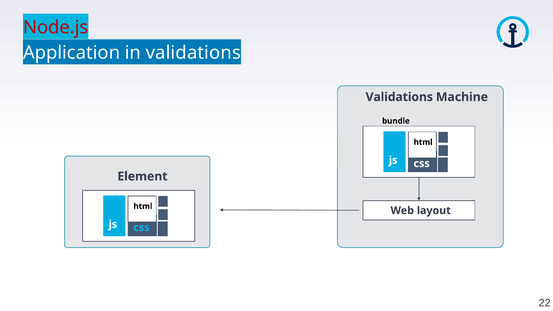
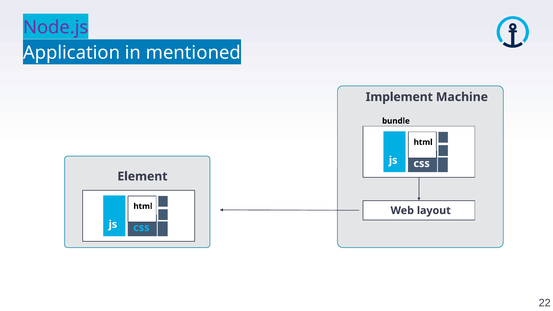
Node.js colour: red -> purple (56, 27)
in validations: validations -> mentioned (193, 53)
Validations: Validations -> Implement (399, 97)
